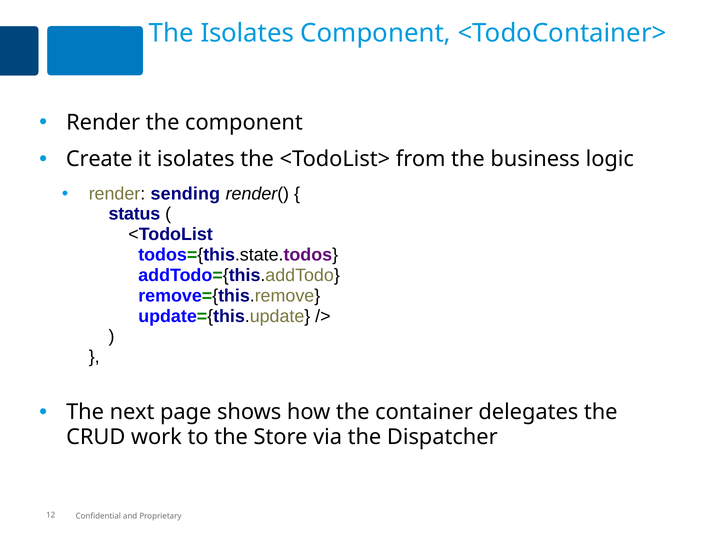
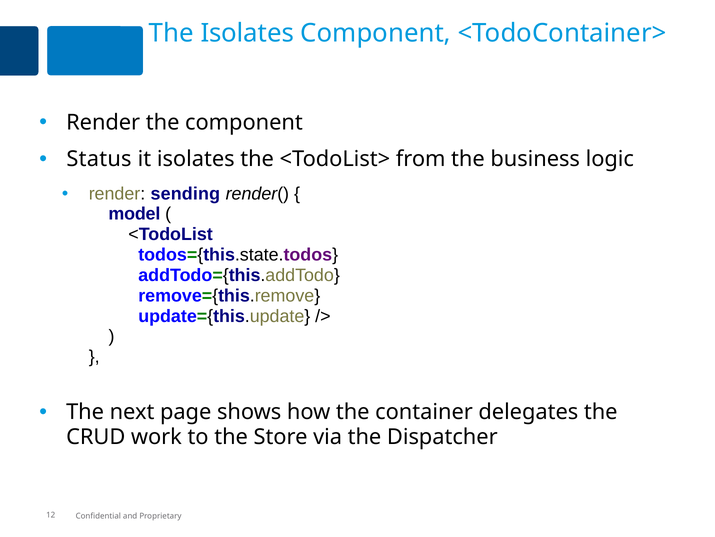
Create: Create -> Status (99, 159)
status: status -> model (134, 214)
